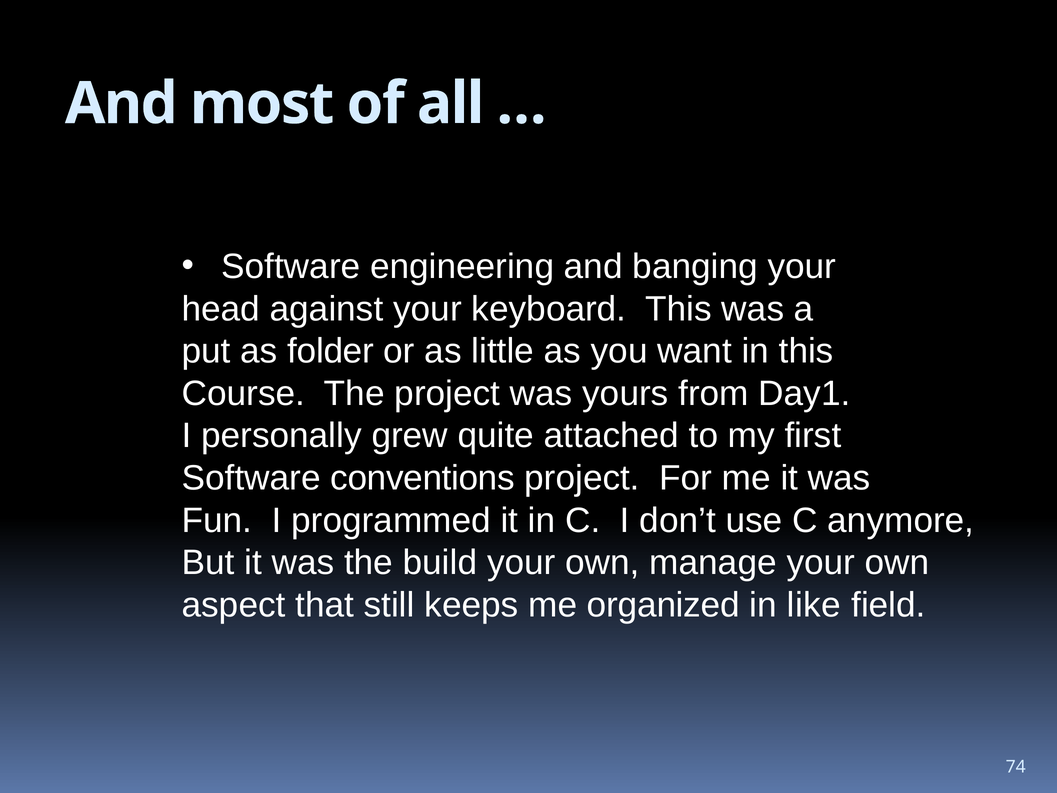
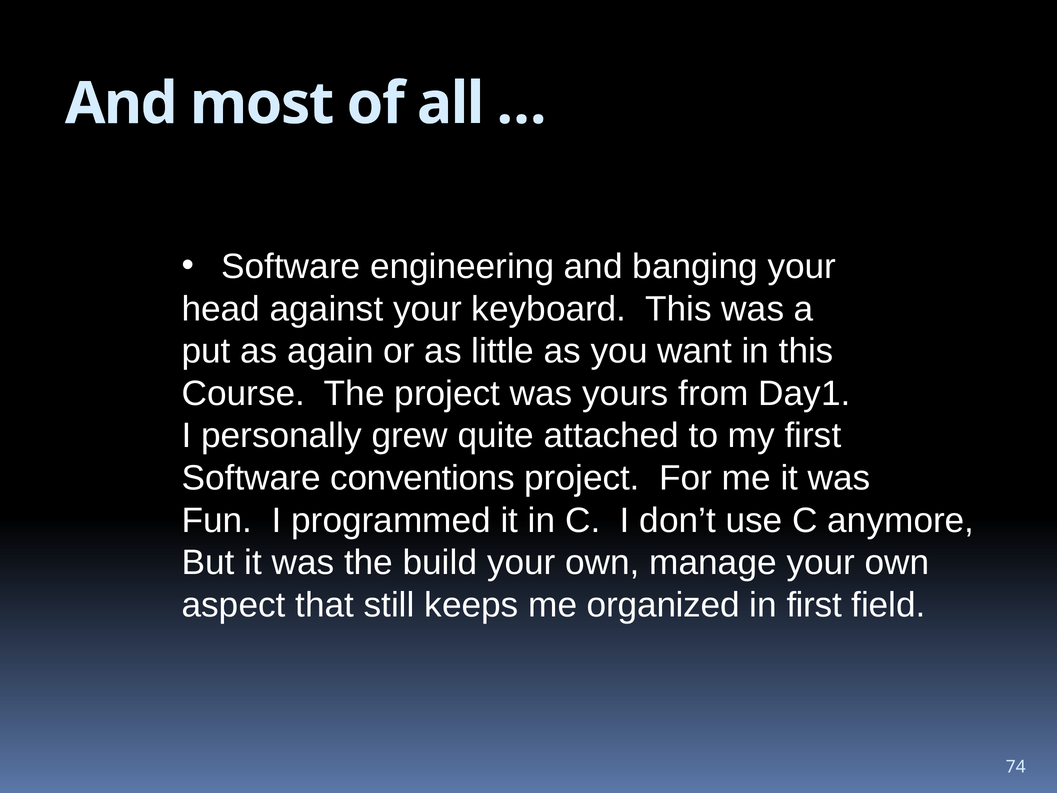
folder: folder -> again (331, 351)
in like: like -> first (814, 605)
